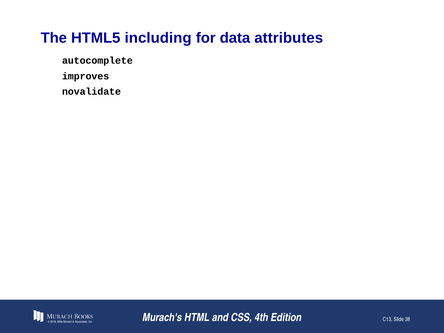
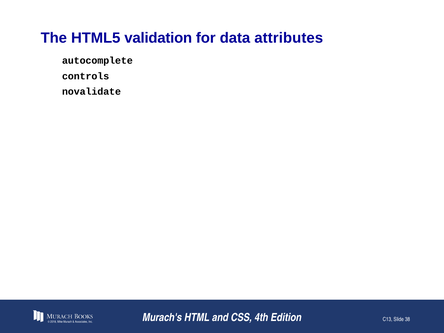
including: including -> validation (158, 38)
improves: improves -> controls (86, 76)
